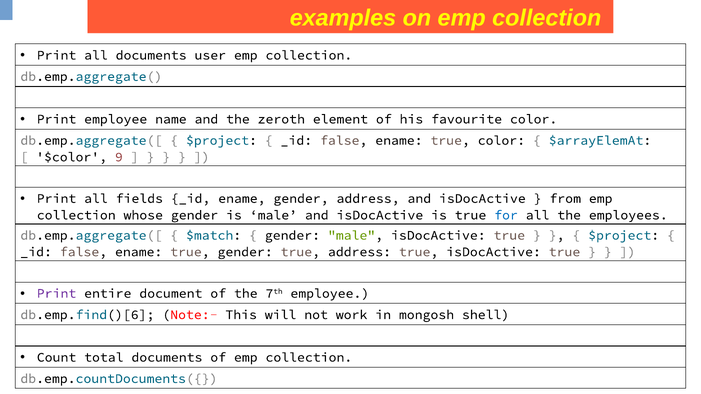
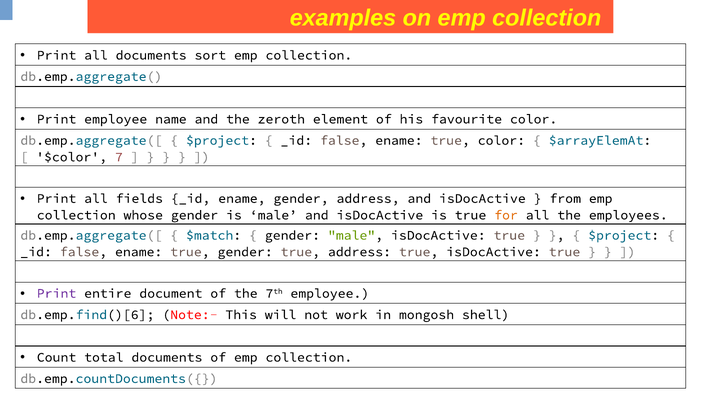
user: user -> sort (210, 55)
9: 9 -> 7 (119, 157)
for colour: blue -> orange (506, 215)
